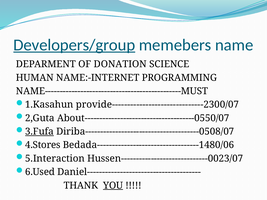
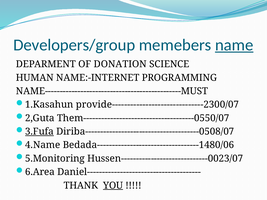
Developers/group underline: present -> none (74, 45)
name underline: none -> present (234, 45)
About-------------------------------------0550/07: About-------------------------------------0550/07 -> Them-------------------------------------0550/07 (143, 118)
4.Stores: 4.Stores -> 4.Name (43, 145)
5.Interaction: 5.Interaction -> 5.Monitoring (55, 159)
6.Used: 6.Used -> 6.Area (40, 172)
